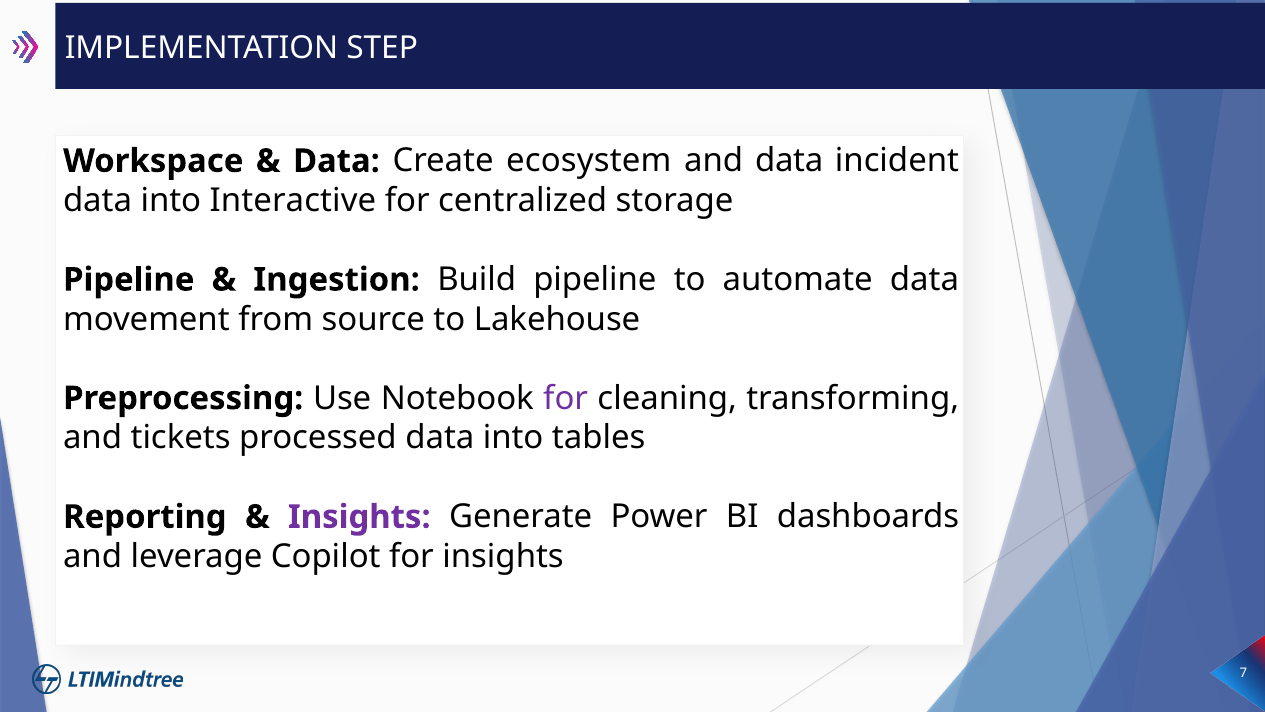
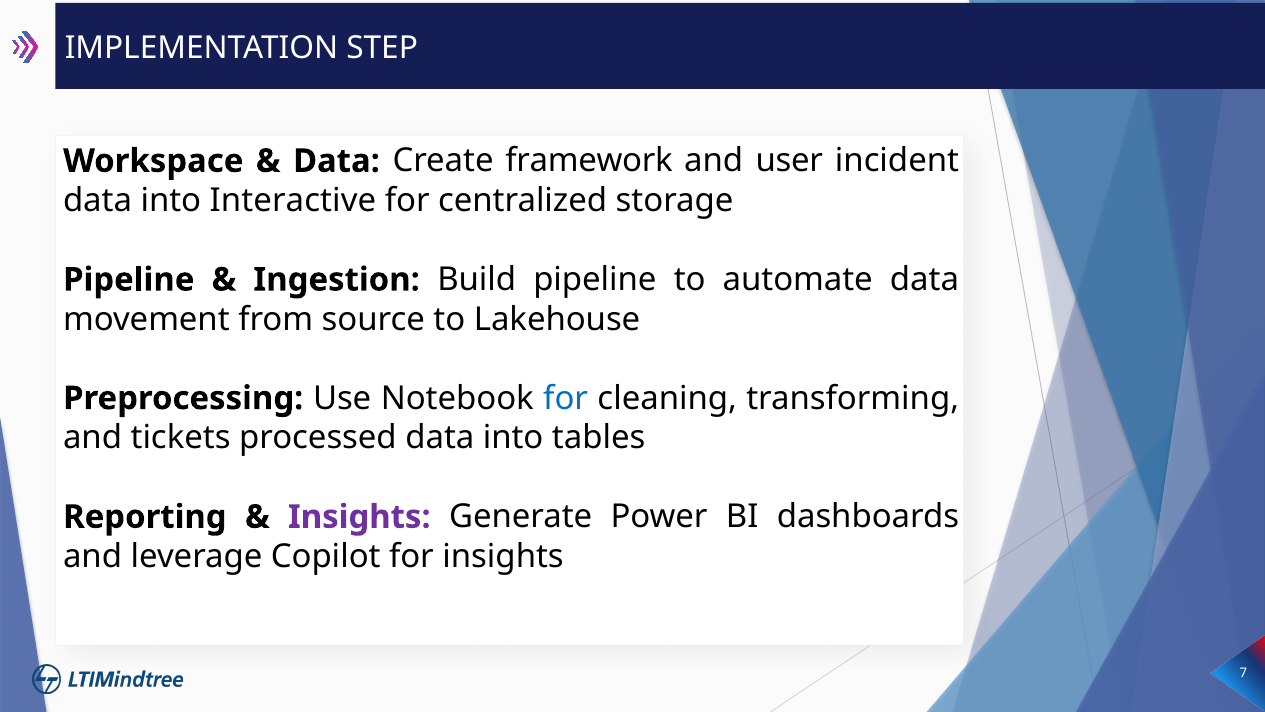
ecosystem: ecosystem -> framework (589, 161)
and data: data -> user (789, 161)
for colour: purple -> blue (566, 398)
